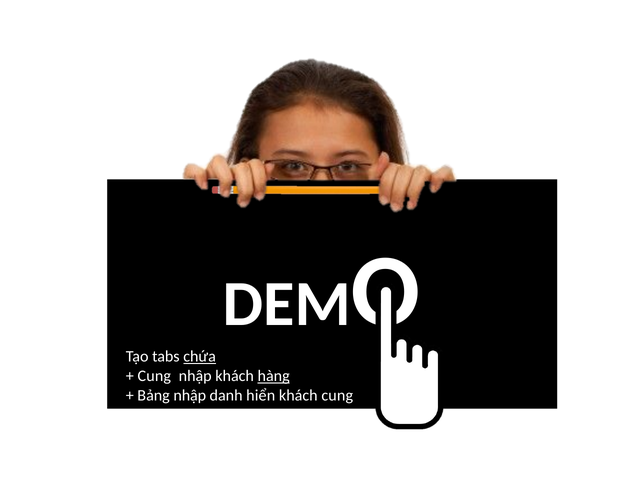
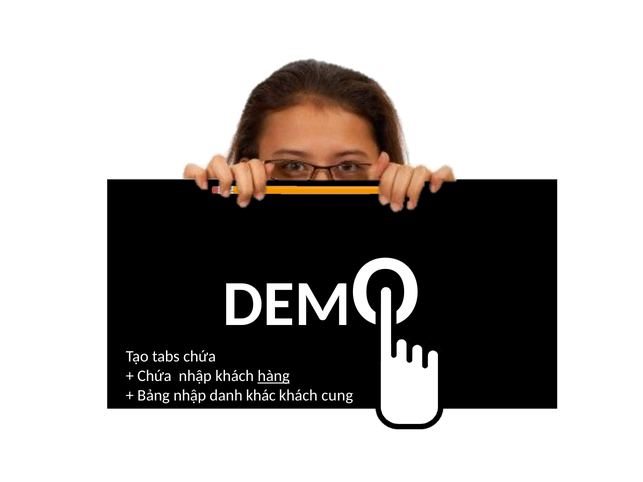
chứa underline: present -> none (200, 357)
Cung: Cung -> Chứa (154, 376)
hiển: hiển -> khác (261, 395)
